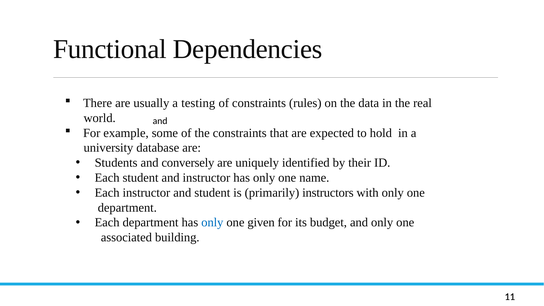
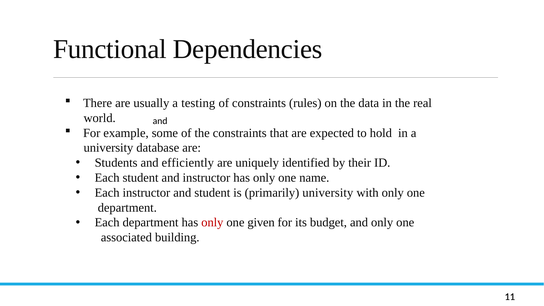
Students and conversely: conversely -> efficiently (188, 163)
primarily instructors: instructors -> university (328, 193)
only colour: blue -> red (212, 223)
